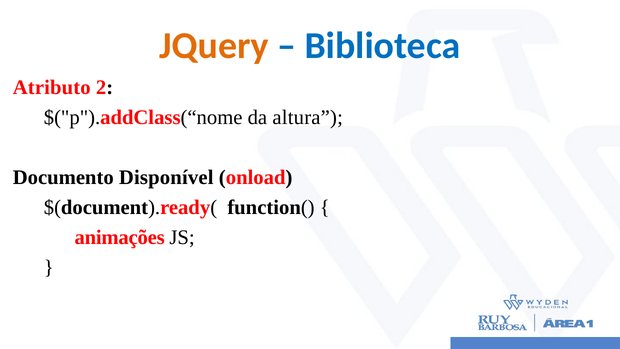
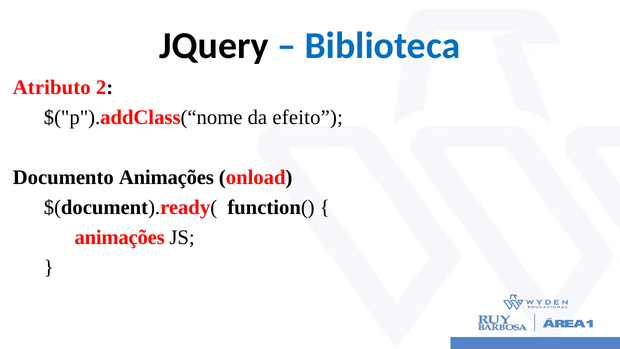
JQuery colour: orange -> black (214, 46)
altura: altura -> efeito (308, 117)
Documento Disponível: Disponível -> Animações (166, 177)
